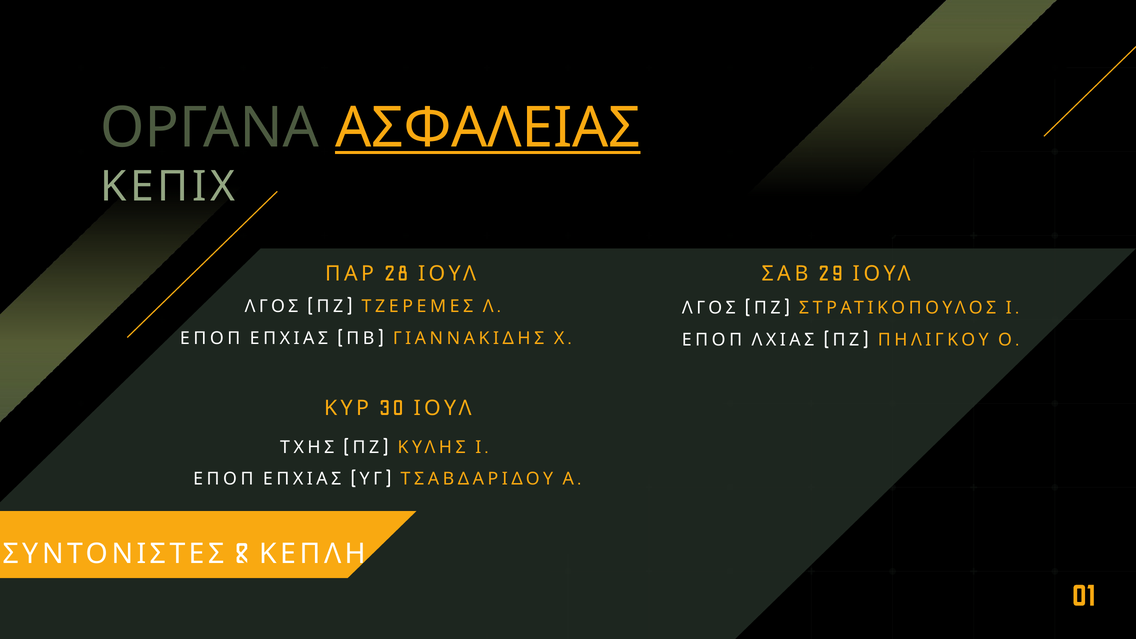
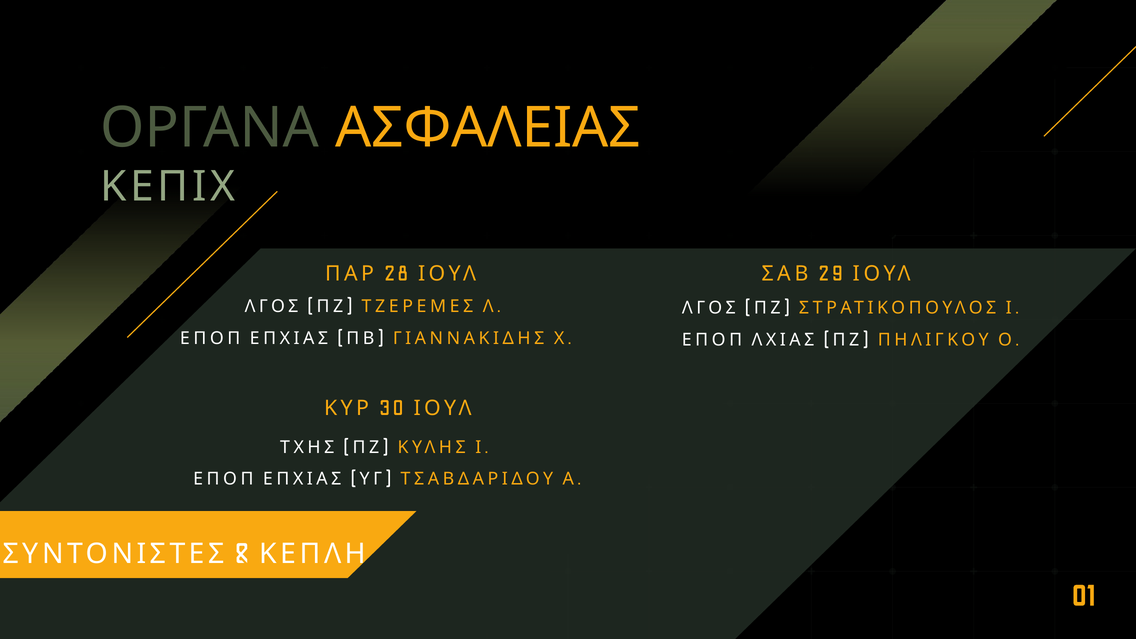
ΑΣΦΑΛΕΙΑΣ underline: present -> none (488, 128)
